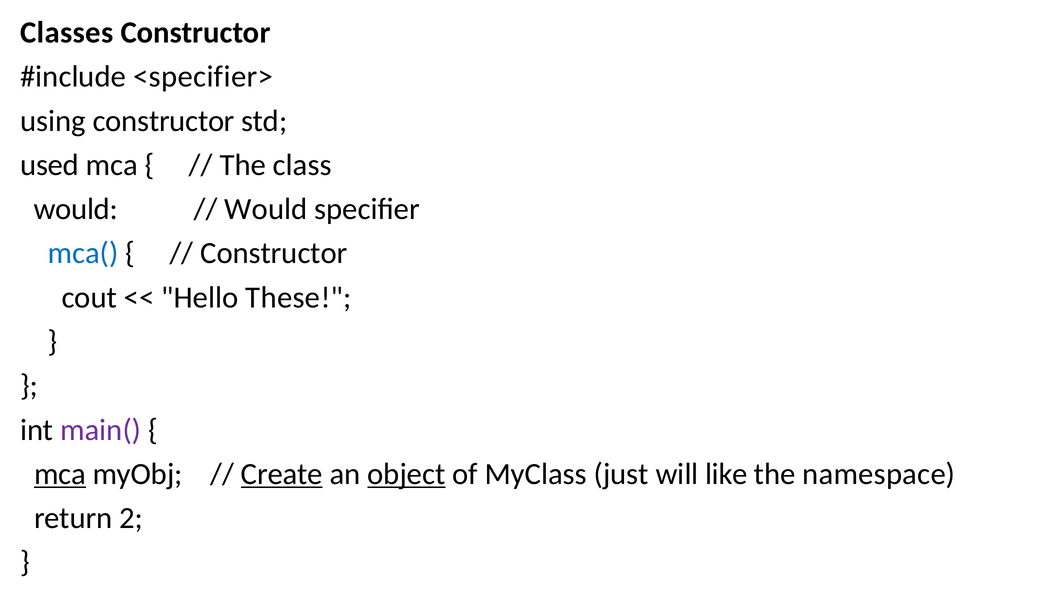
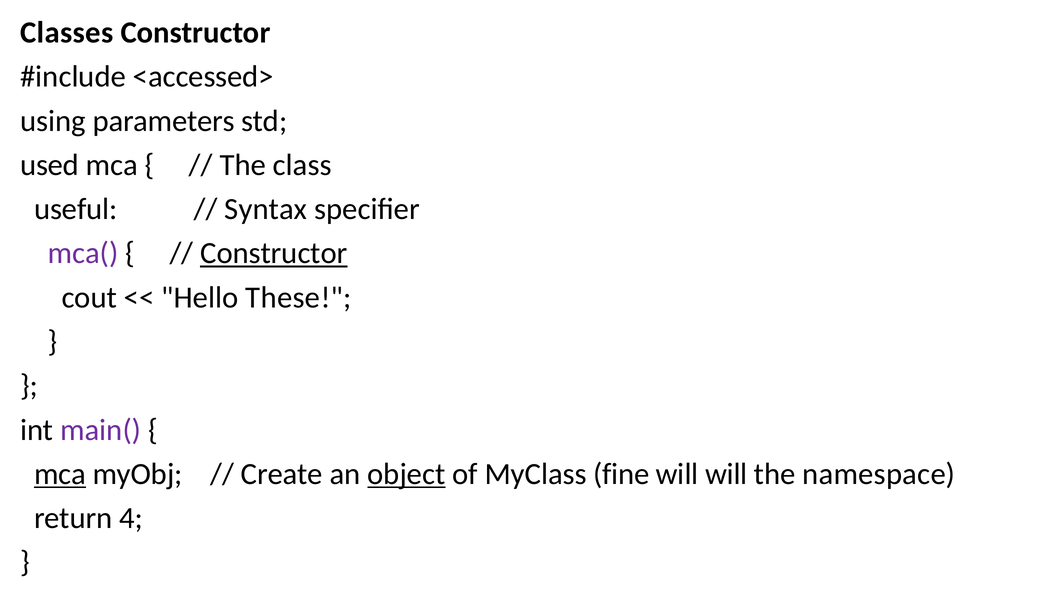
<specifier>: <specifier> -> <accessed> (203, 77)
using constructor: constructor -> parameters (164, 121)
would: would -> useful (76, 209)
Would: Would -> Syntax (266, 209)
mca( colour: blue -> purple (83, 253)
Constructor underline: none -> present (274, 253)
Create underline: present -> none (282, 474)
just: just -> fine (621, 474)
will like: like -> will (726, 474)
2: 2 -> 4 (131, 518)
